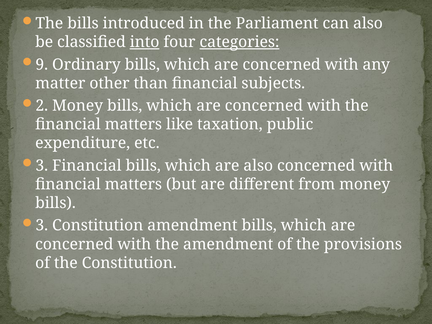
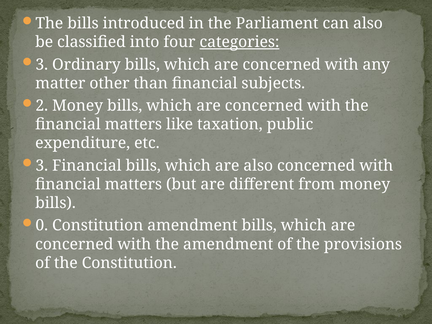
into underline: present -> none (145, 42)
9: 9 -> 3 (42, 65)
3: 3 -> 0 (42, 225)
